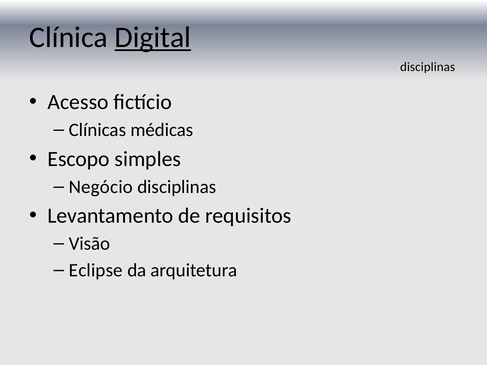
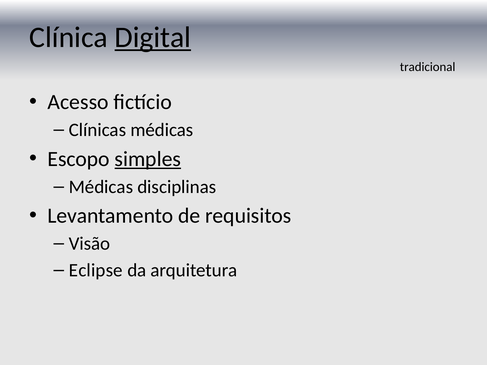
disciplinas: disciplinas -> tradicional (428, 67)
simples underline: none -> present (148, 159)
Negócio: Negócio -> Médicas (101, 187)
